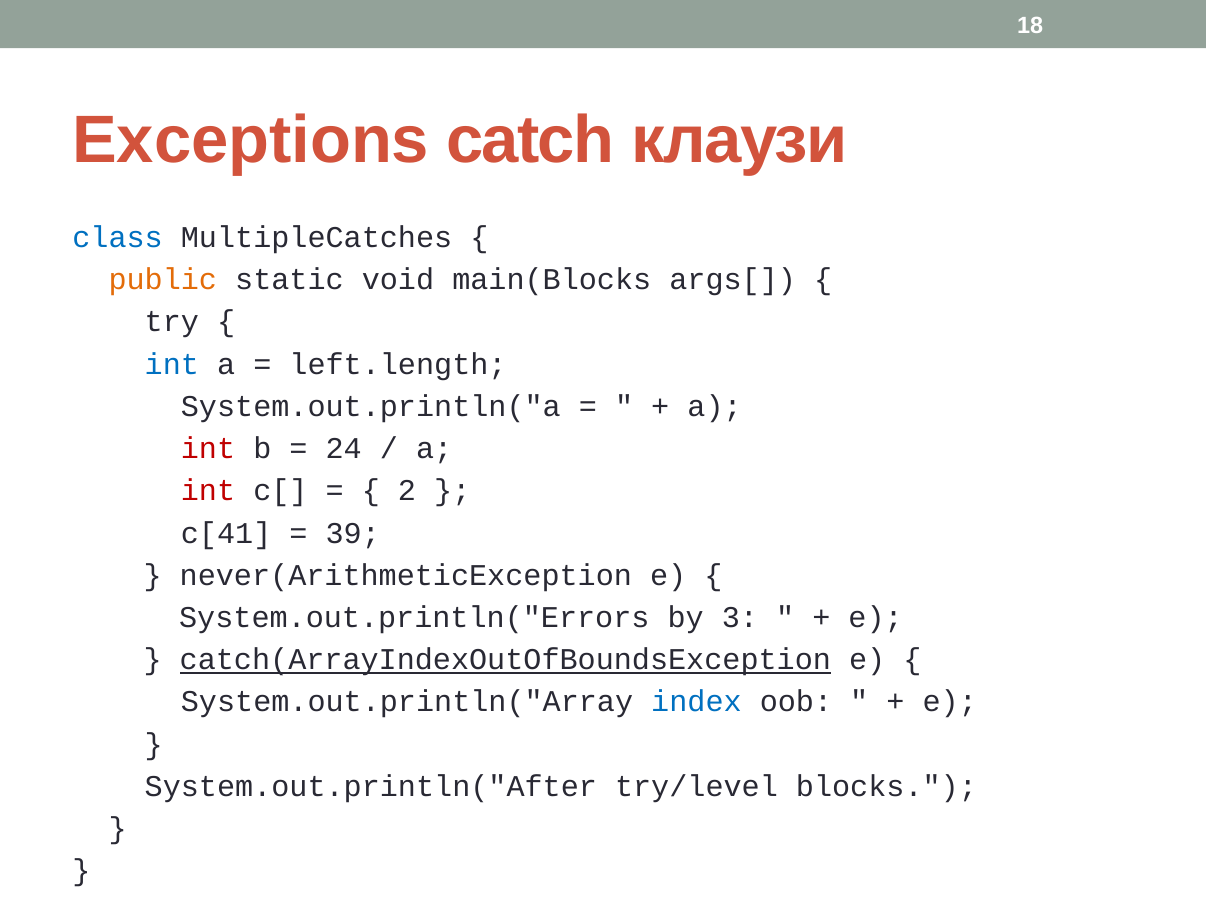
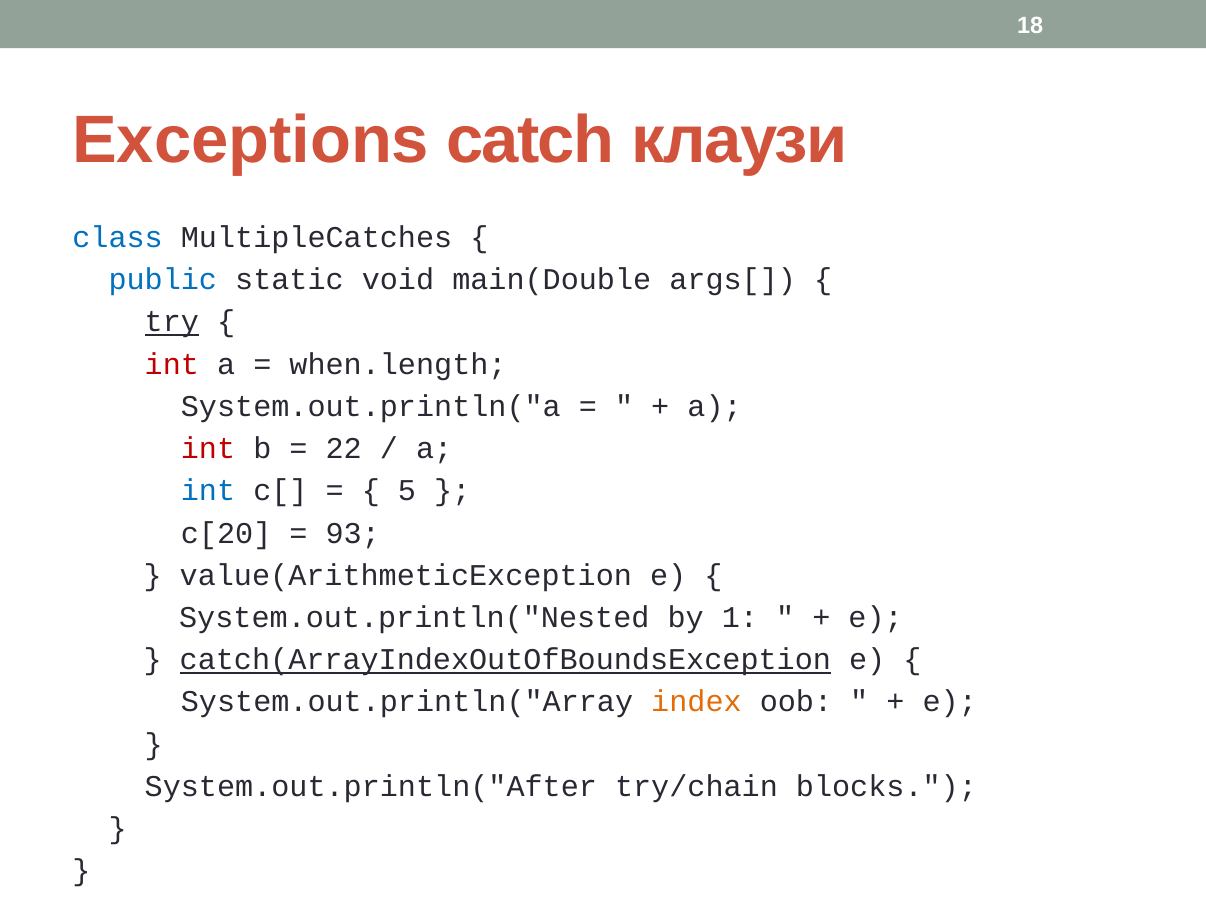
public colour: orange -> blue (163, 279)
main(Blocks: main(Blocks -> main(Double (552, 279)
try underline: none -> present (172, 322)
int colour: blue -> red (172, 364)
left.length: left.length -> when.length (398, 364)
24: 24 -> 22 (344, 448)
int colour: red -> blue (208, 491)
2: 2 -> 5 (407, 491)
c[41: c[41 -> c[20 (226, 533)
39: 39 -> 93 (353, 533)
never(ArithmeticException: never(ArithmeticException -> value(ArithmeticException (406, 575)
System.out.println("Errors: System.out.println("Errors -> System.out.println("Nested (414, 617)
3: 3 -> 1 (740, 617)
index colour: blue -> orange (696, 702)
try/level: try/level -> try/chain (696, 786)
